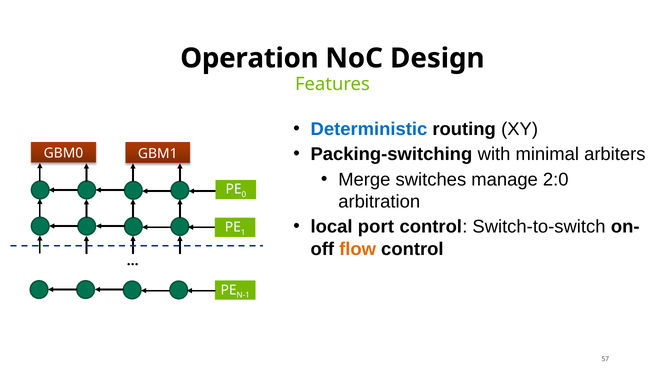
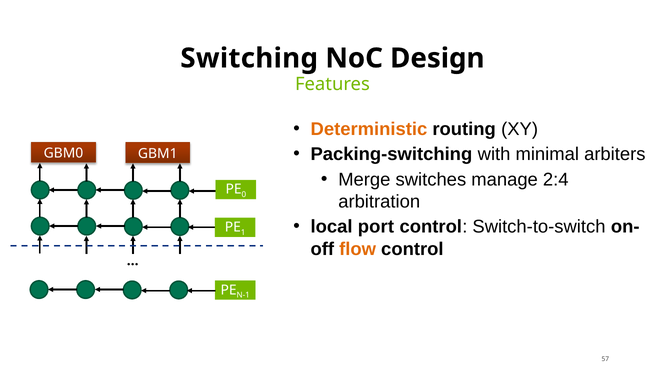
Operation: Operation -> Switching (249, 58)
Deterministic colour: blue -> orange (369, 129)
2:0: 2:0 -> 2:4 (556, 180)
